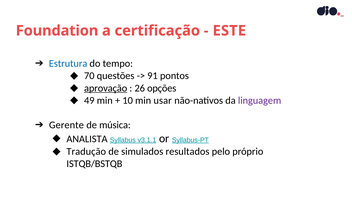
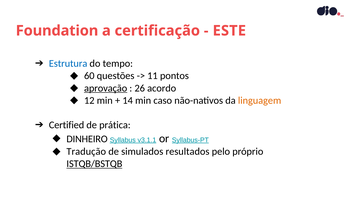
70: 70 -> 60 (89, 76)
91: 91 -> 11 (153, 76)
opções: opções -> acordo (162, 88)
49: 49 -> 12 (89, 100)
10: 10 -> 14 (128, 100)
usar: usar -> caso (163, 100)
linguagem colour: purple -> orange (260, 100)
Gerente: Gerente -> Certified (67, 125)
música: música -> prática (115, 125)
ANALISTA: ANALISTA -> DINHEIRO (87, 139)
ISTQB/BSTQB underline: none -> present (94, 164)
